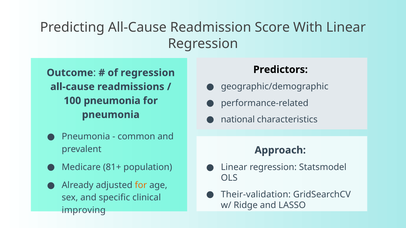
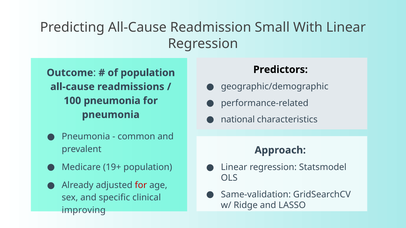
Score: Score -> Small (272, 27)
of regression: regression -> population (148, 73)
81+: 81+ -> 19+ (112, 167)
for colour: orange -> red (141, 186)
Their-validation: Their-validation -> Same-validation (256, 195)
